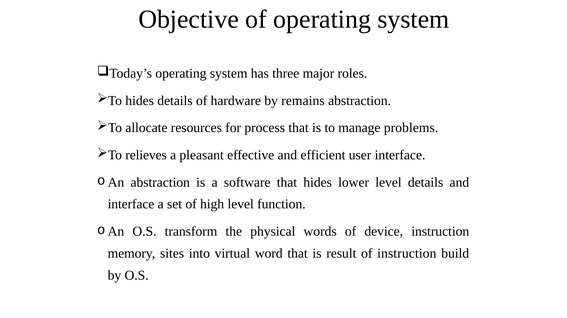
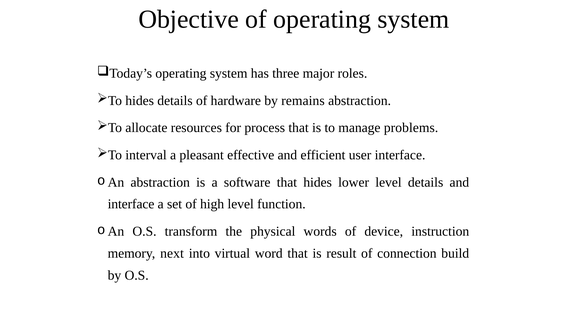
relieves: relieves -> interval (146, 155)
sites: sites -> next (172, 253)
of instruction: instruction -> connection (407, 253)
